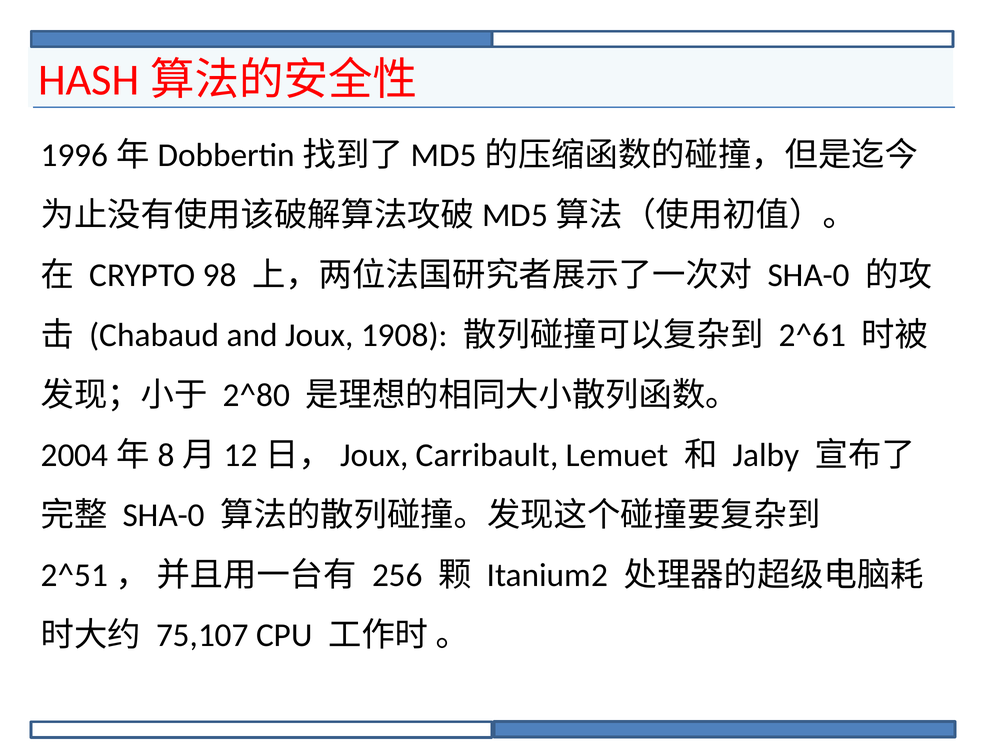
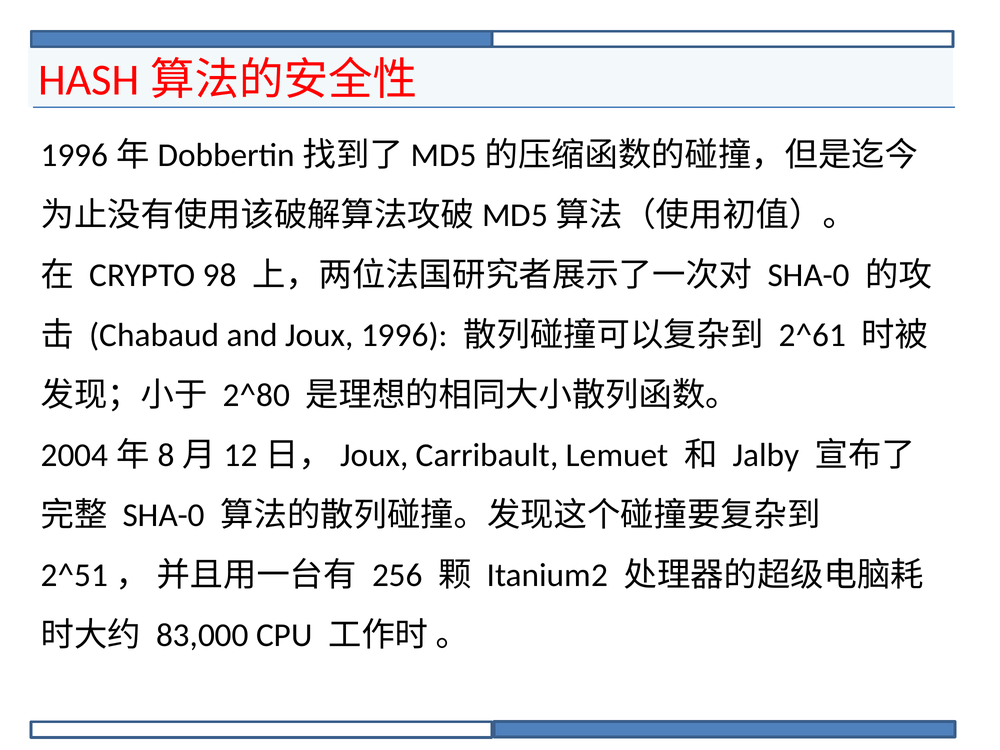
1908: 1908 -> 1996 (404, 335)
75,107: 75,107 -> 83,000 (202, 635)
